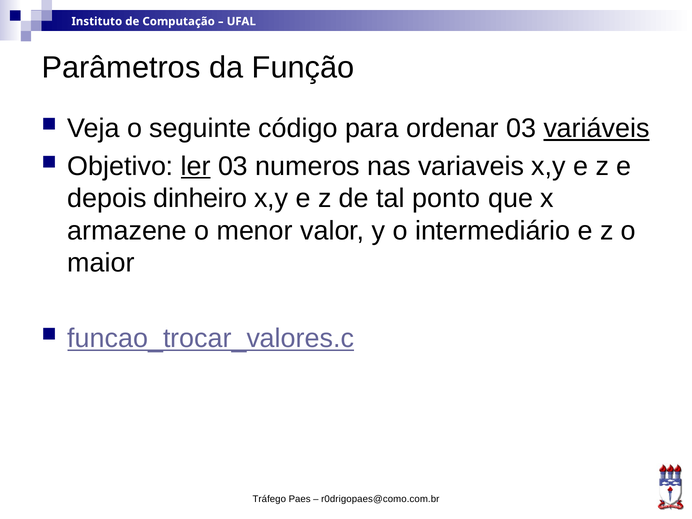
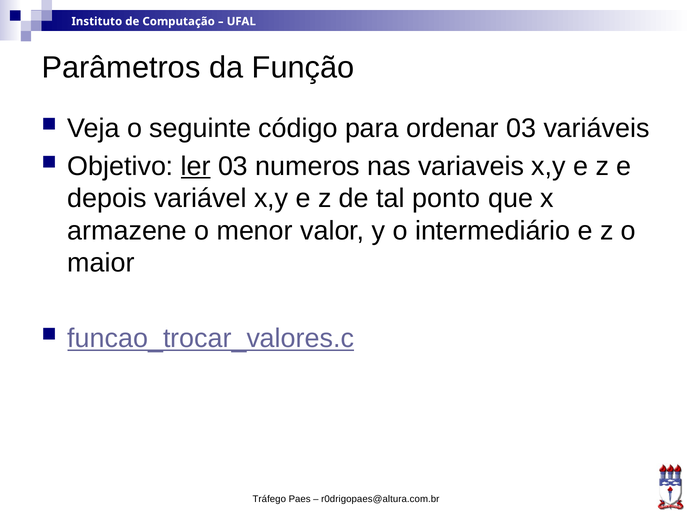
variáveis underline: present -> none (597, 128)
dinheiro: dinheiro -> variável (200, 198)
r0drigopaes@como.com.br: r0drigopaes@como.com.br -> r0drigopaes@altura.com.br (380, 499)
